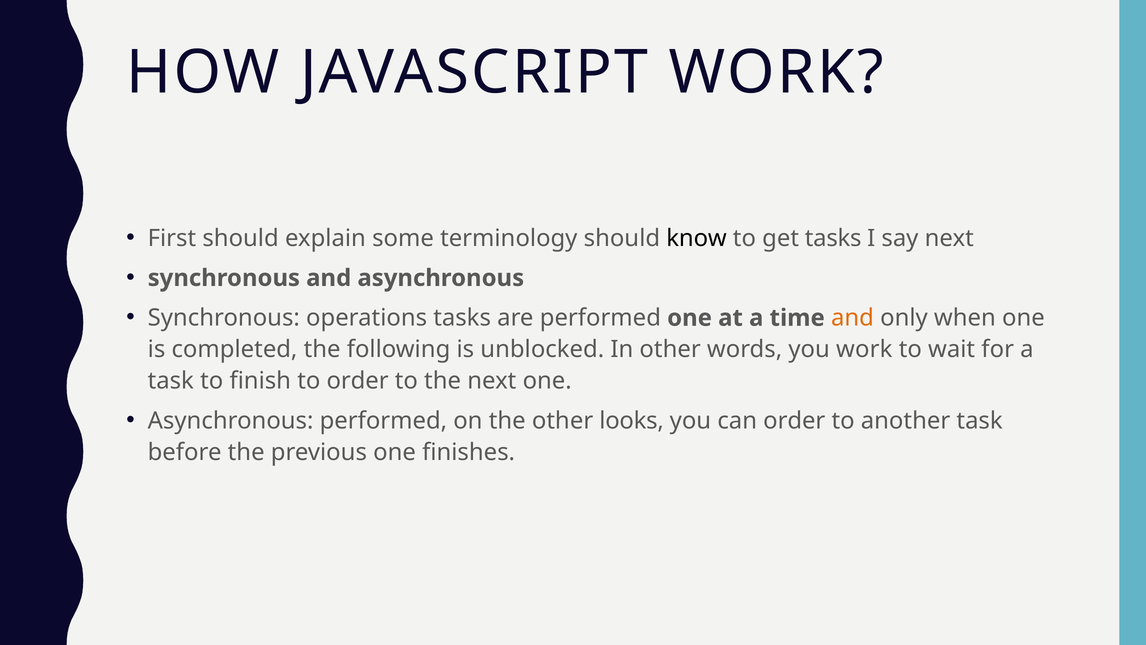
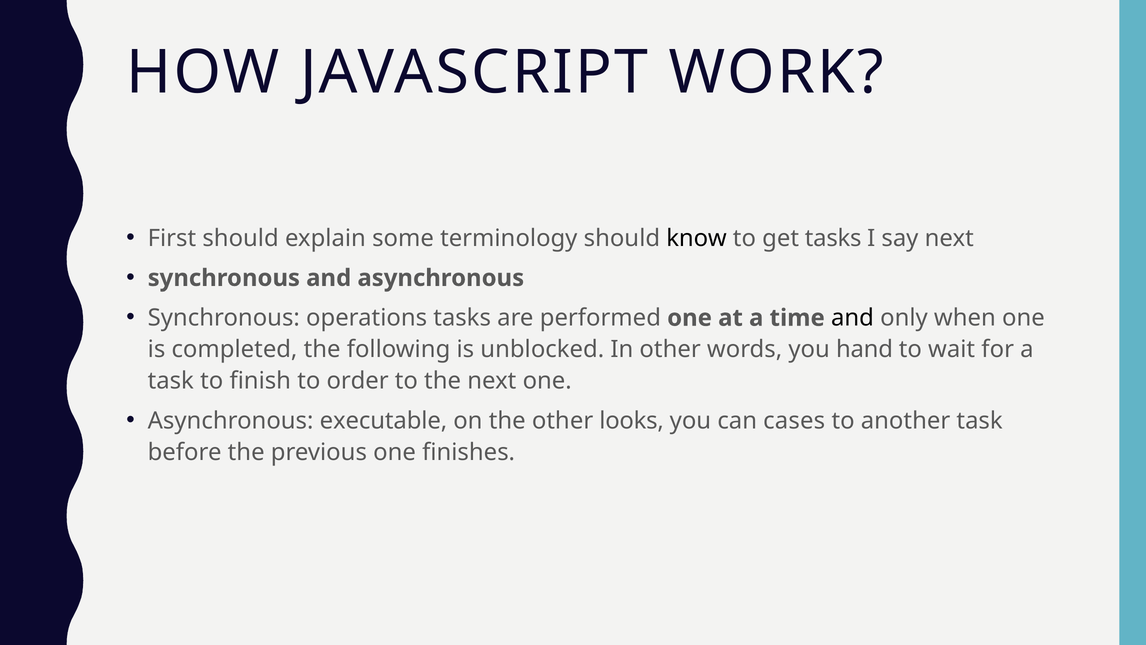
and colour: orange -> black (852, 318)
you work: work -> hand (865, 349)
Asynchronous performed: performed -> executable (383, 421)
can order: order -> cases (794, 421)
